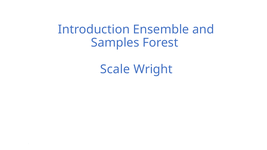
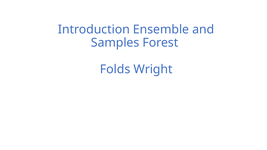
Scale: Scale -> Folds (115, 69)
